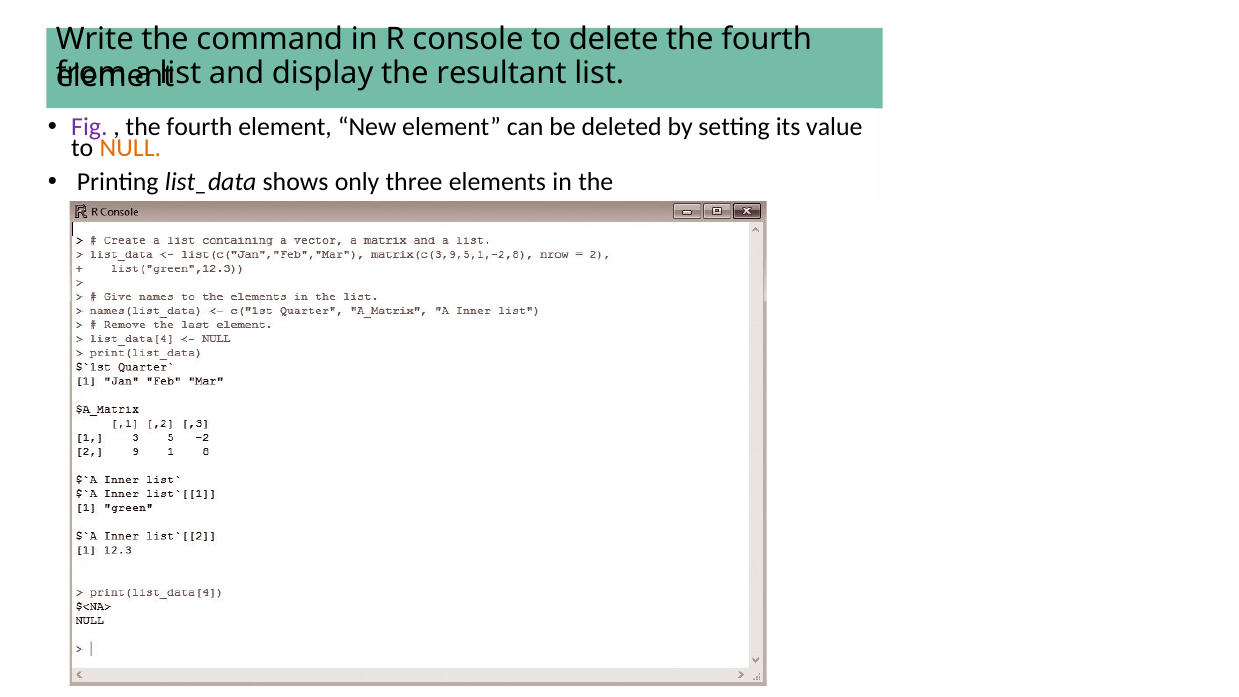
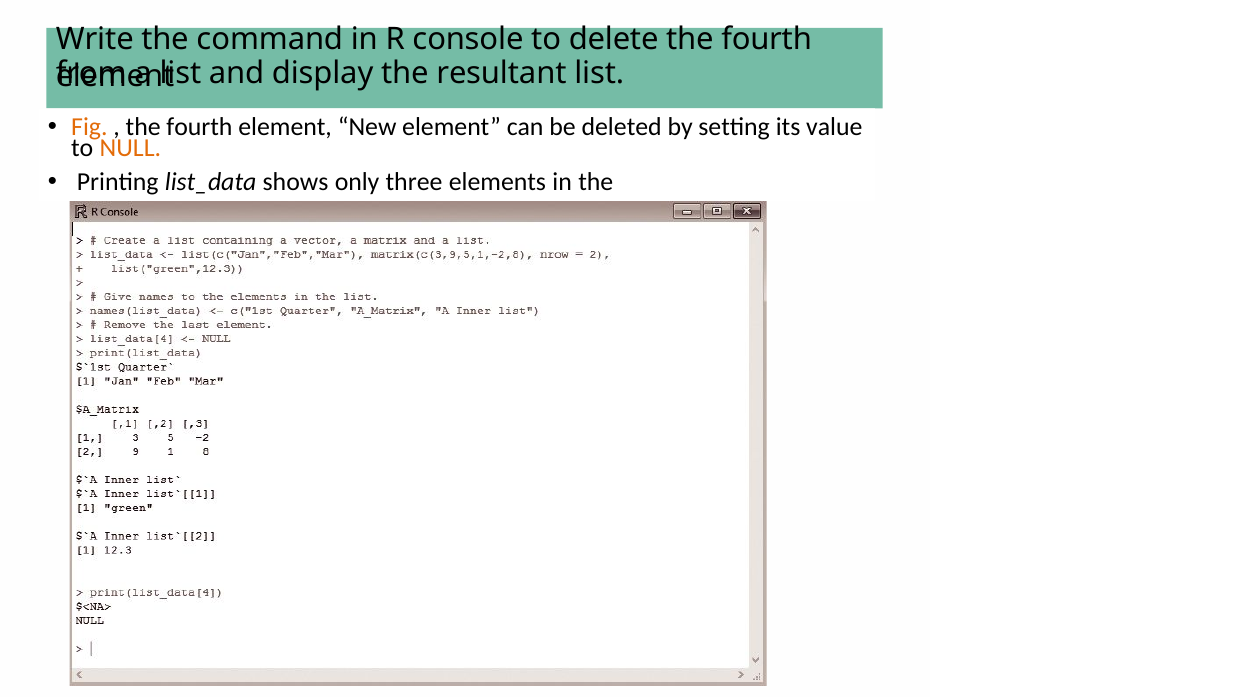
Fig colour: purple -> orange (89, 127)
